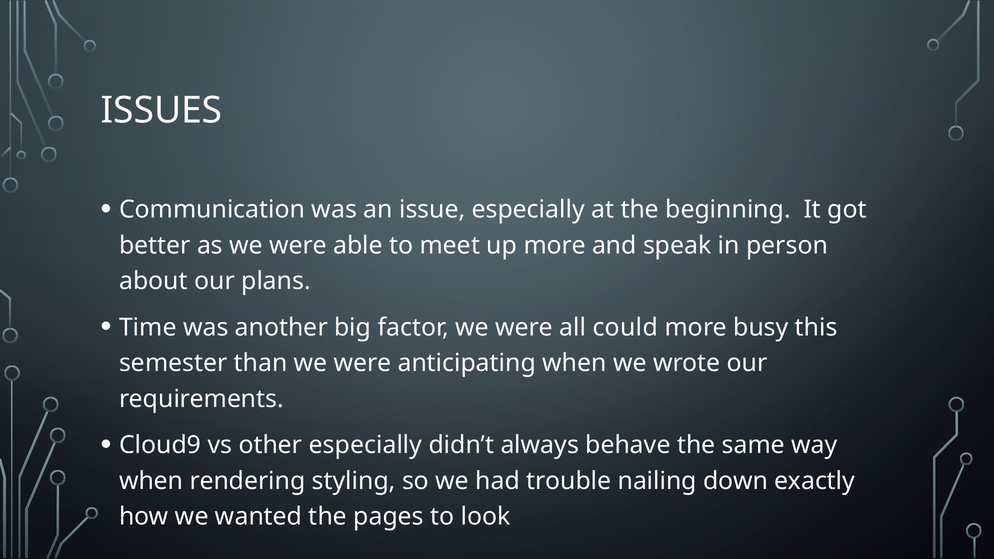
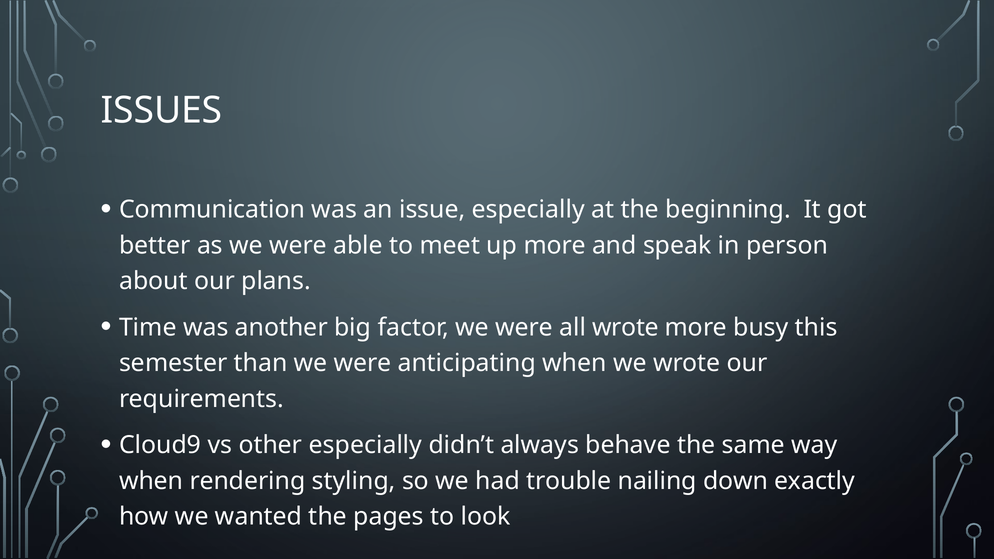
all could: could -> wrote (626, 327)
